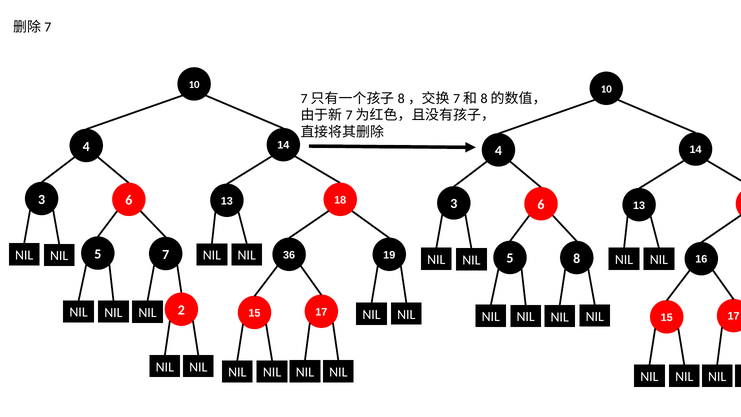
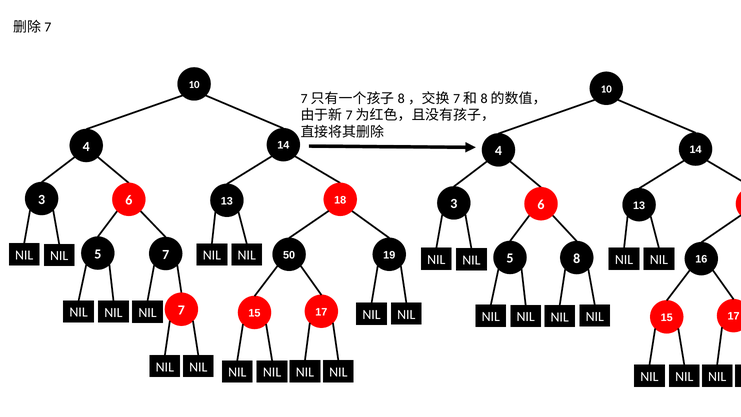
36: 36 -> 50 (289, 255)
NIL 2: 2 -> 7 (181, 310)
